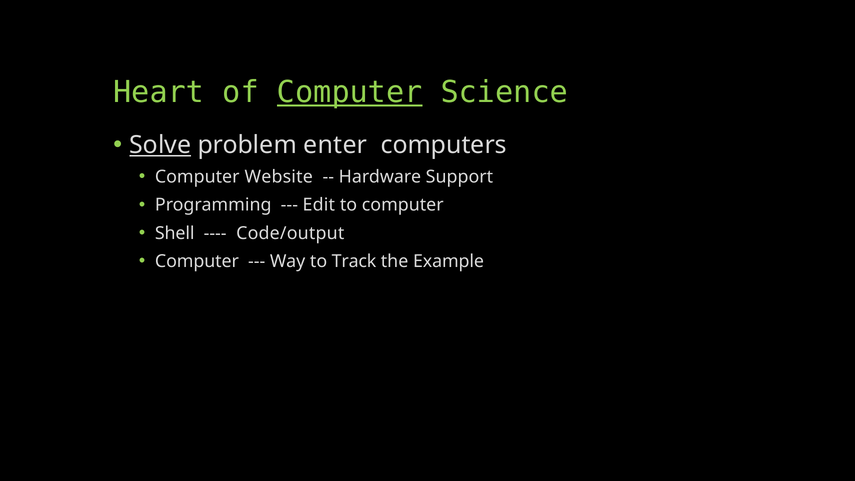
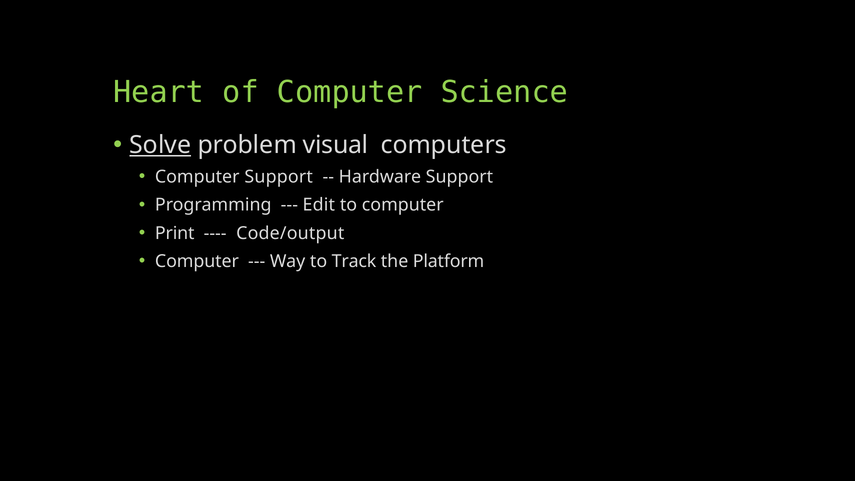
Computer underline: present -> none (350, 92)
enter: enter -> visual (336, 145)
Computer Website: Website -> Support (279, 177)
Shell: Shell -> Print (175, 233)
Example: Example -> Platform (449, 261)
